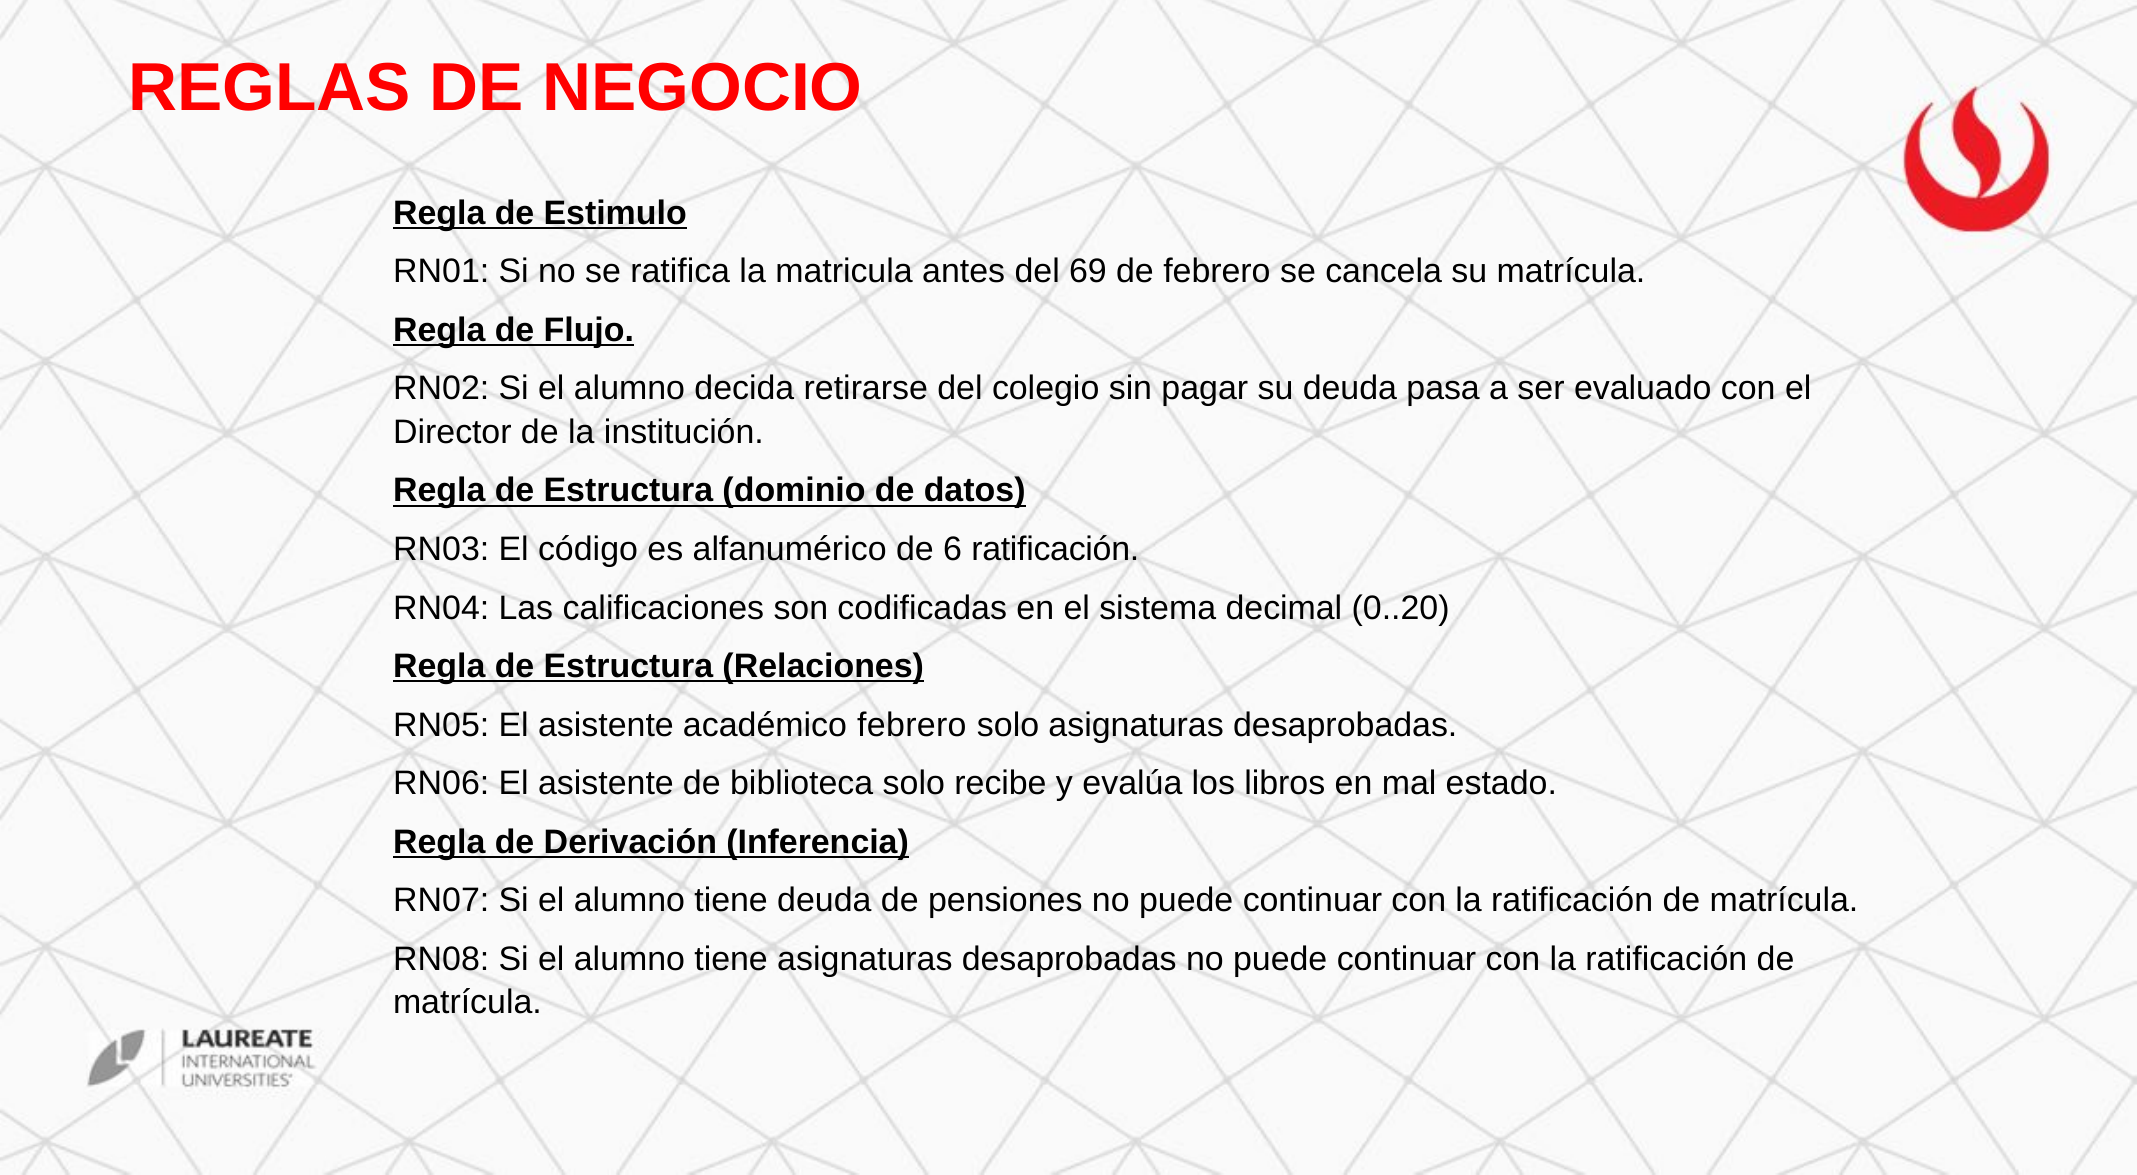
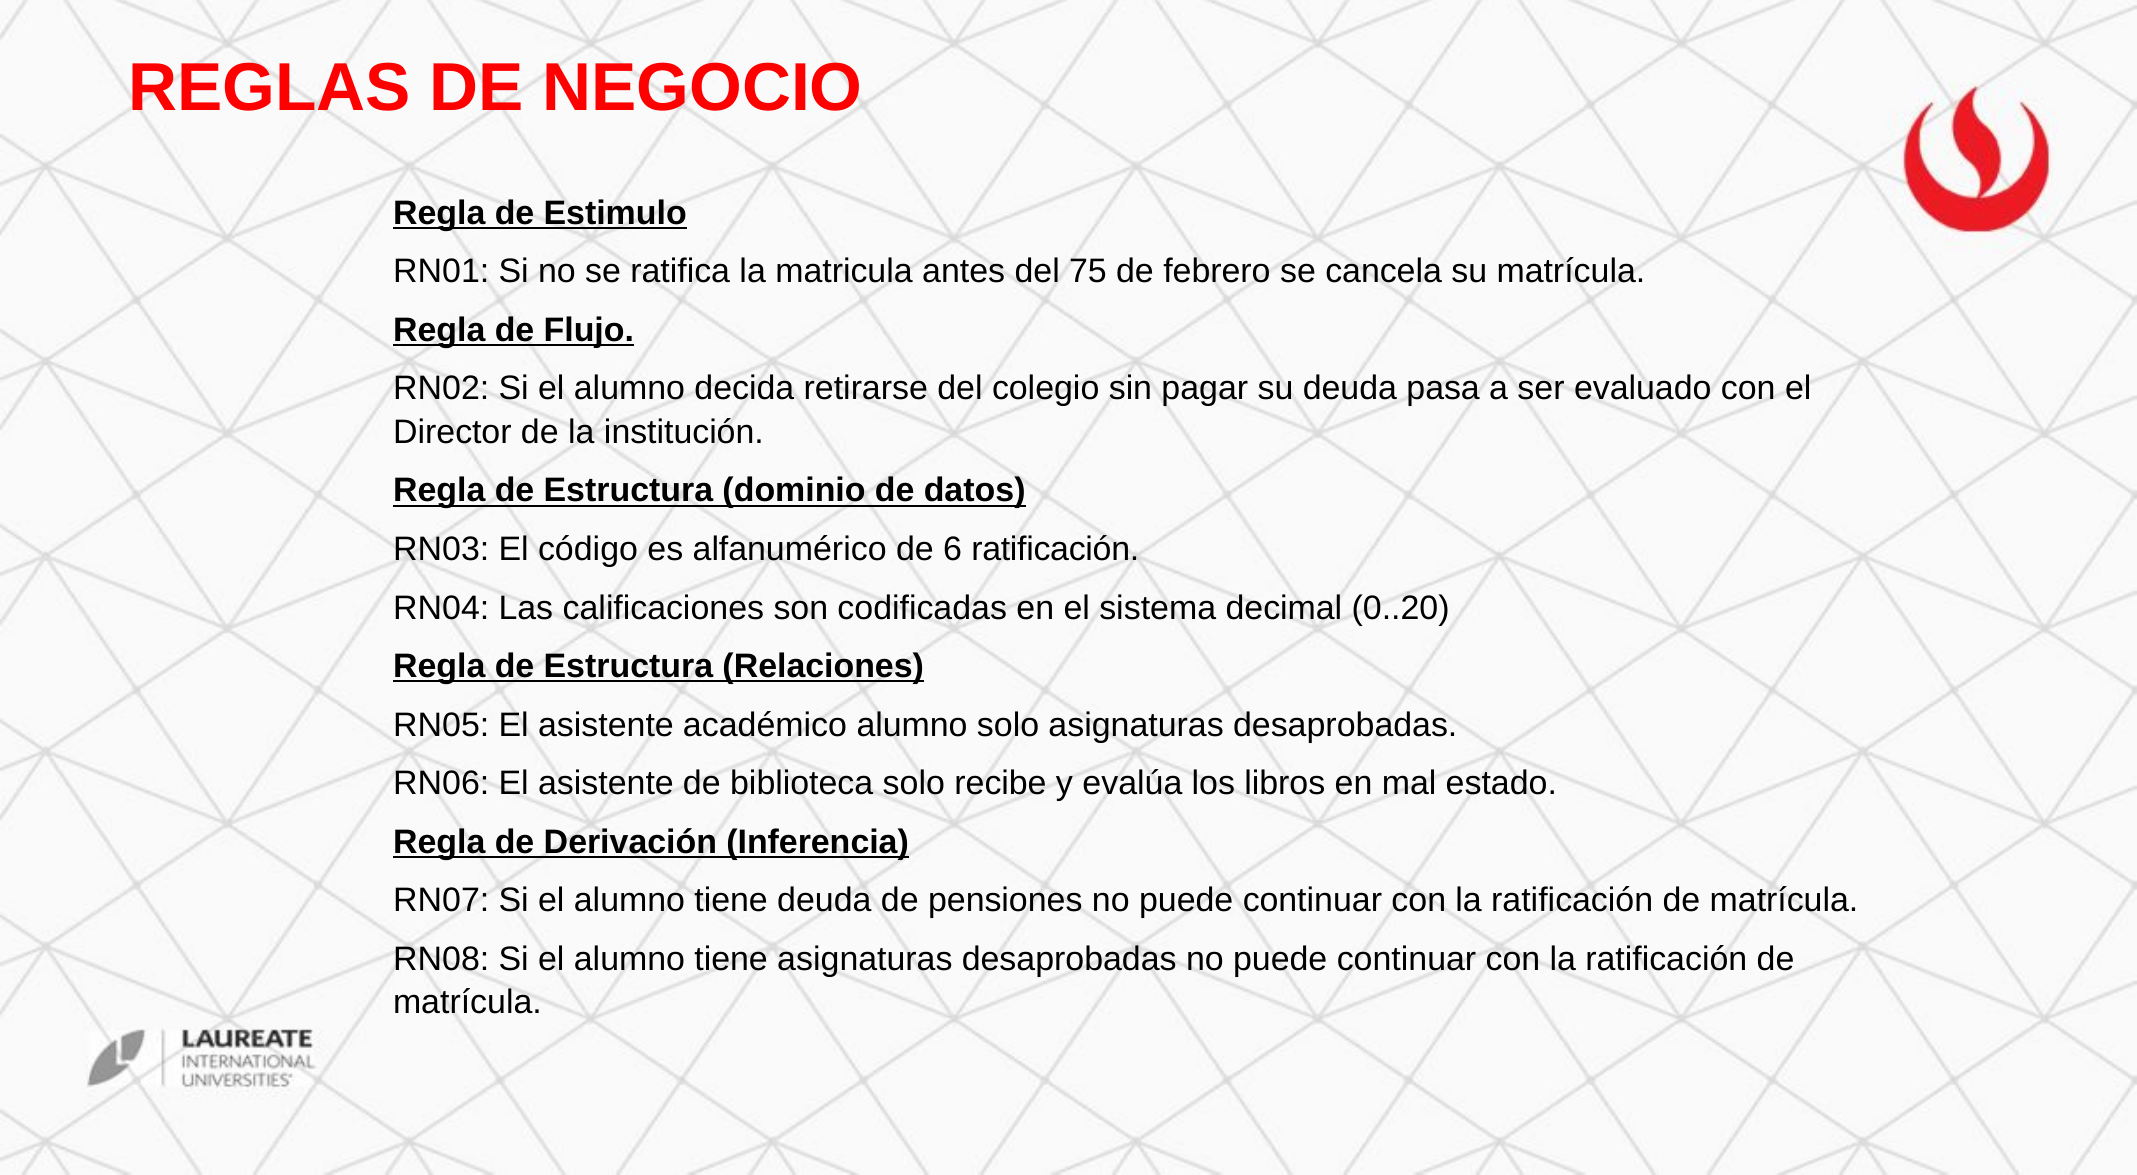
69: 69 -> 75 (1088, 272)
académico febrero: febrero -> alumno (912, 725)
